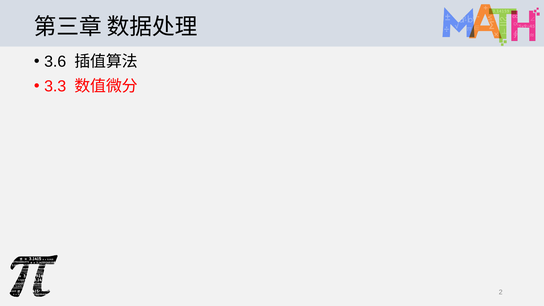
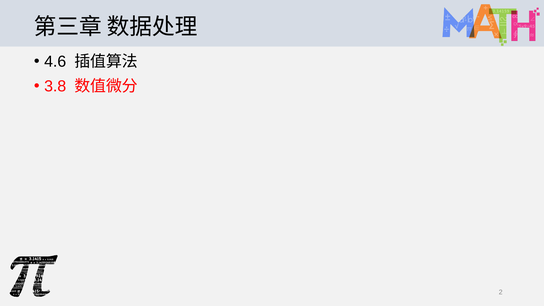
3.6: 3.6 -> 4.6 (55, 62)
3.3: 3.3 -> 3.8 (55, 86)
